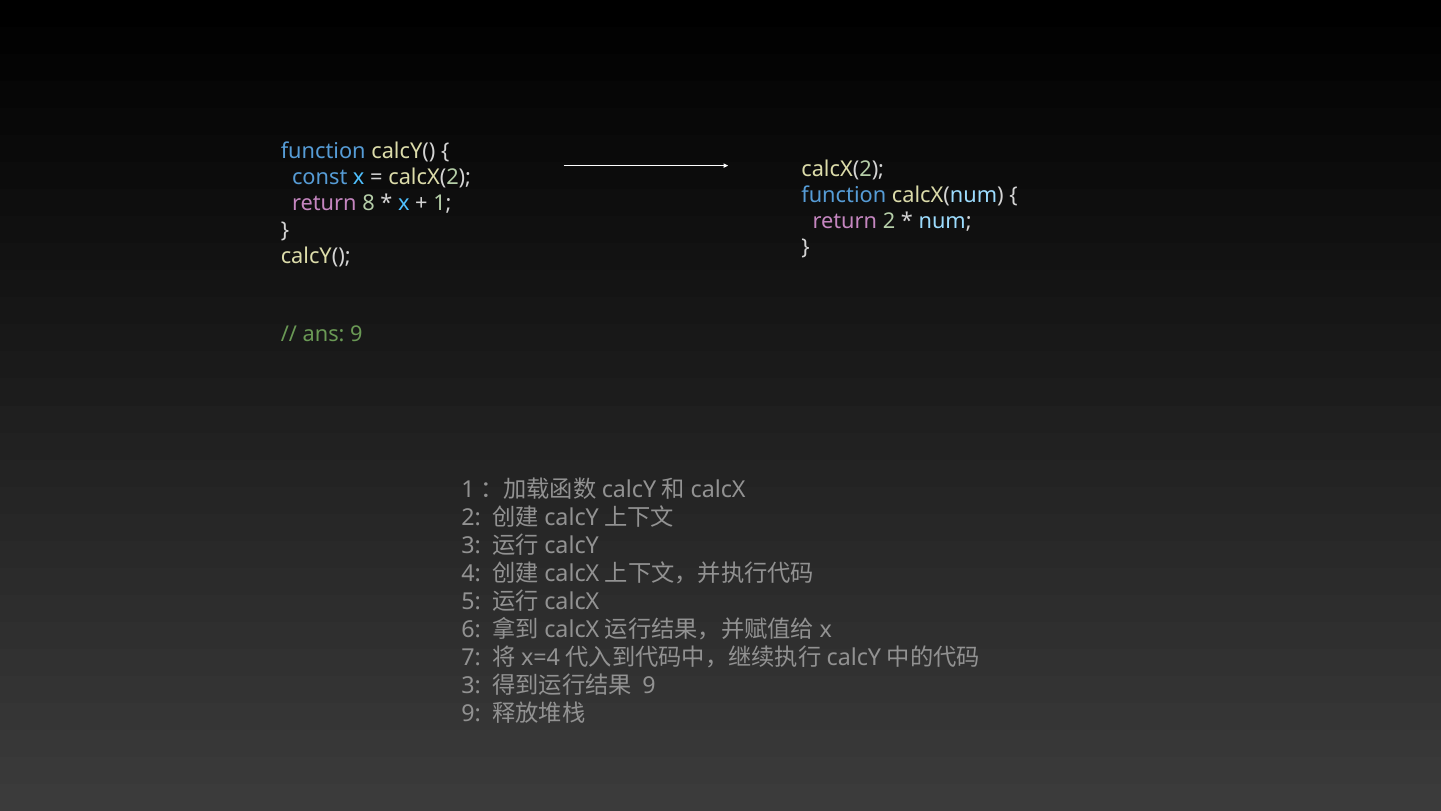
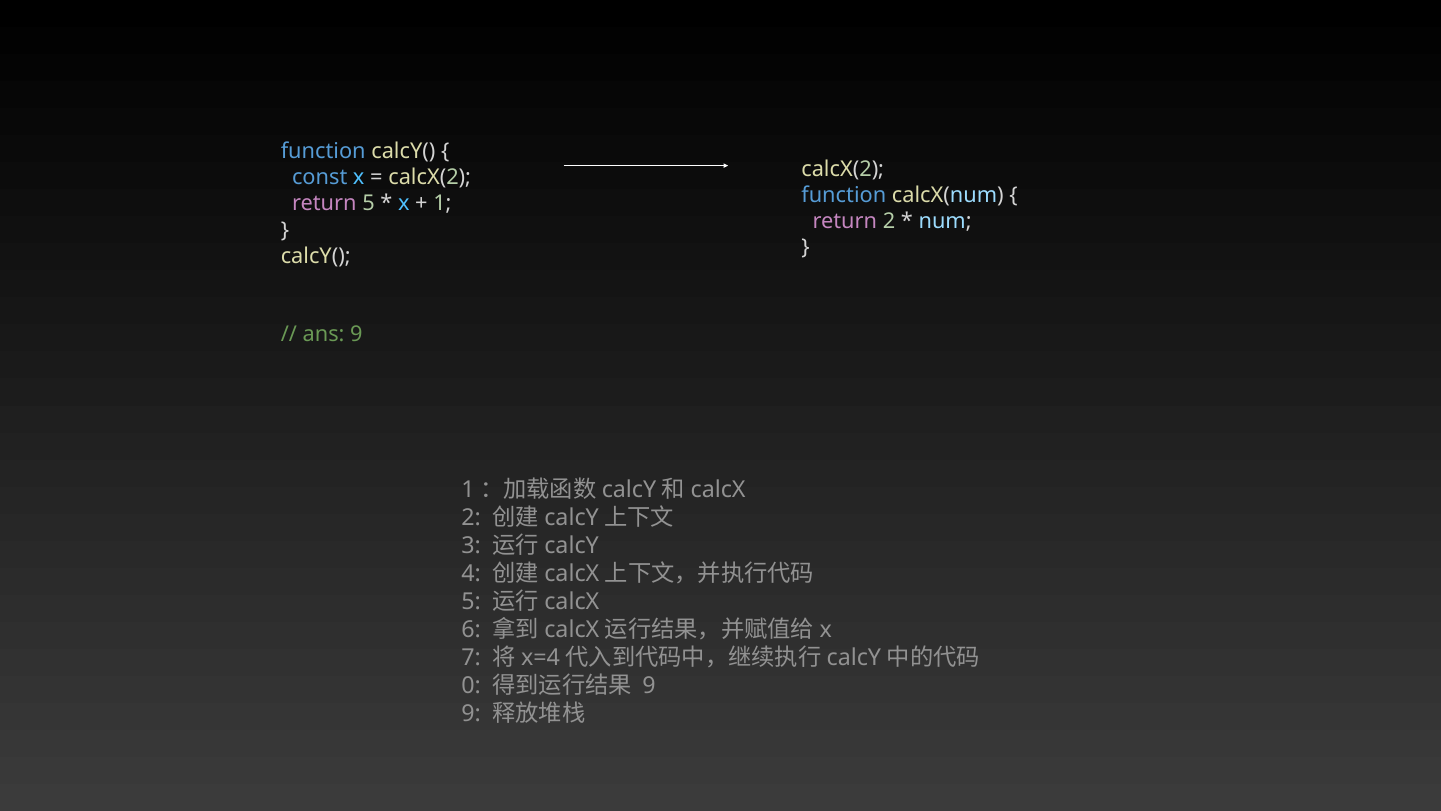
return 8: 8 -> 5 (368, 204)
3: 3 -> 0 (471, 685)
